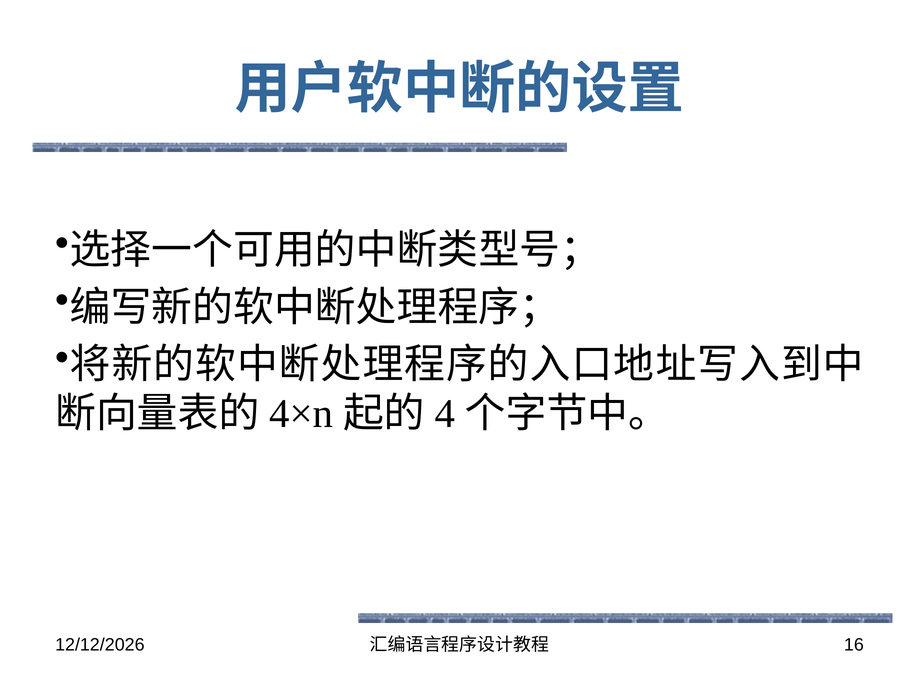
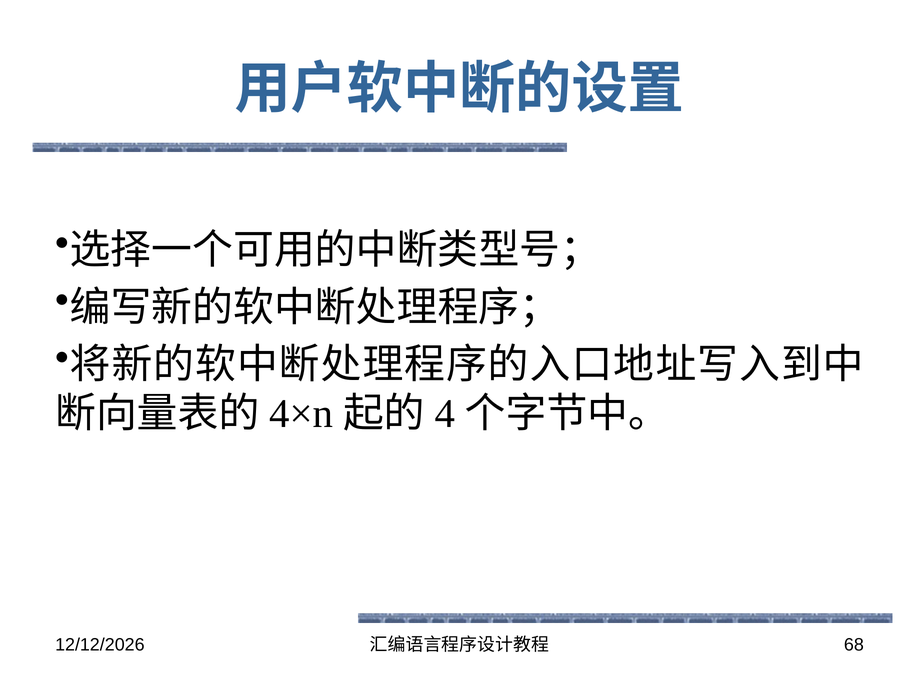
16: 16 -> 68 (854, 644)
